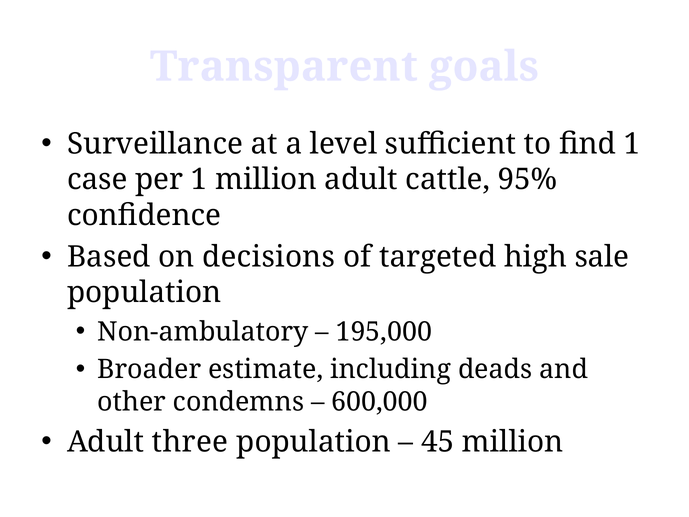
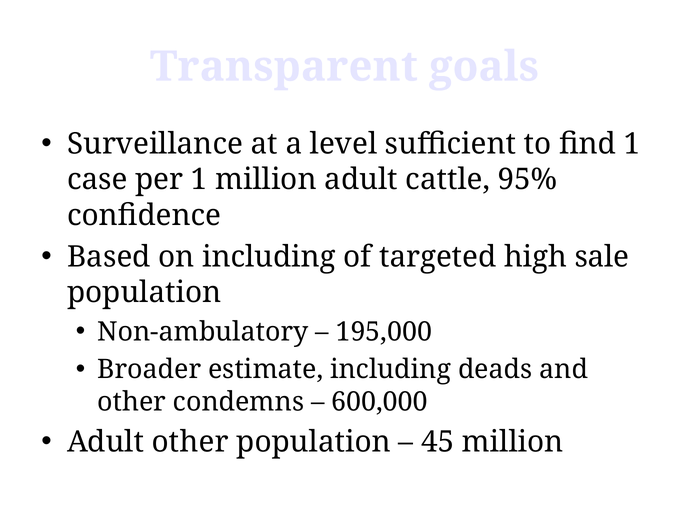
on decisions: decisions -> including (269, 257)
Adult three: three -> other (190, 442)
